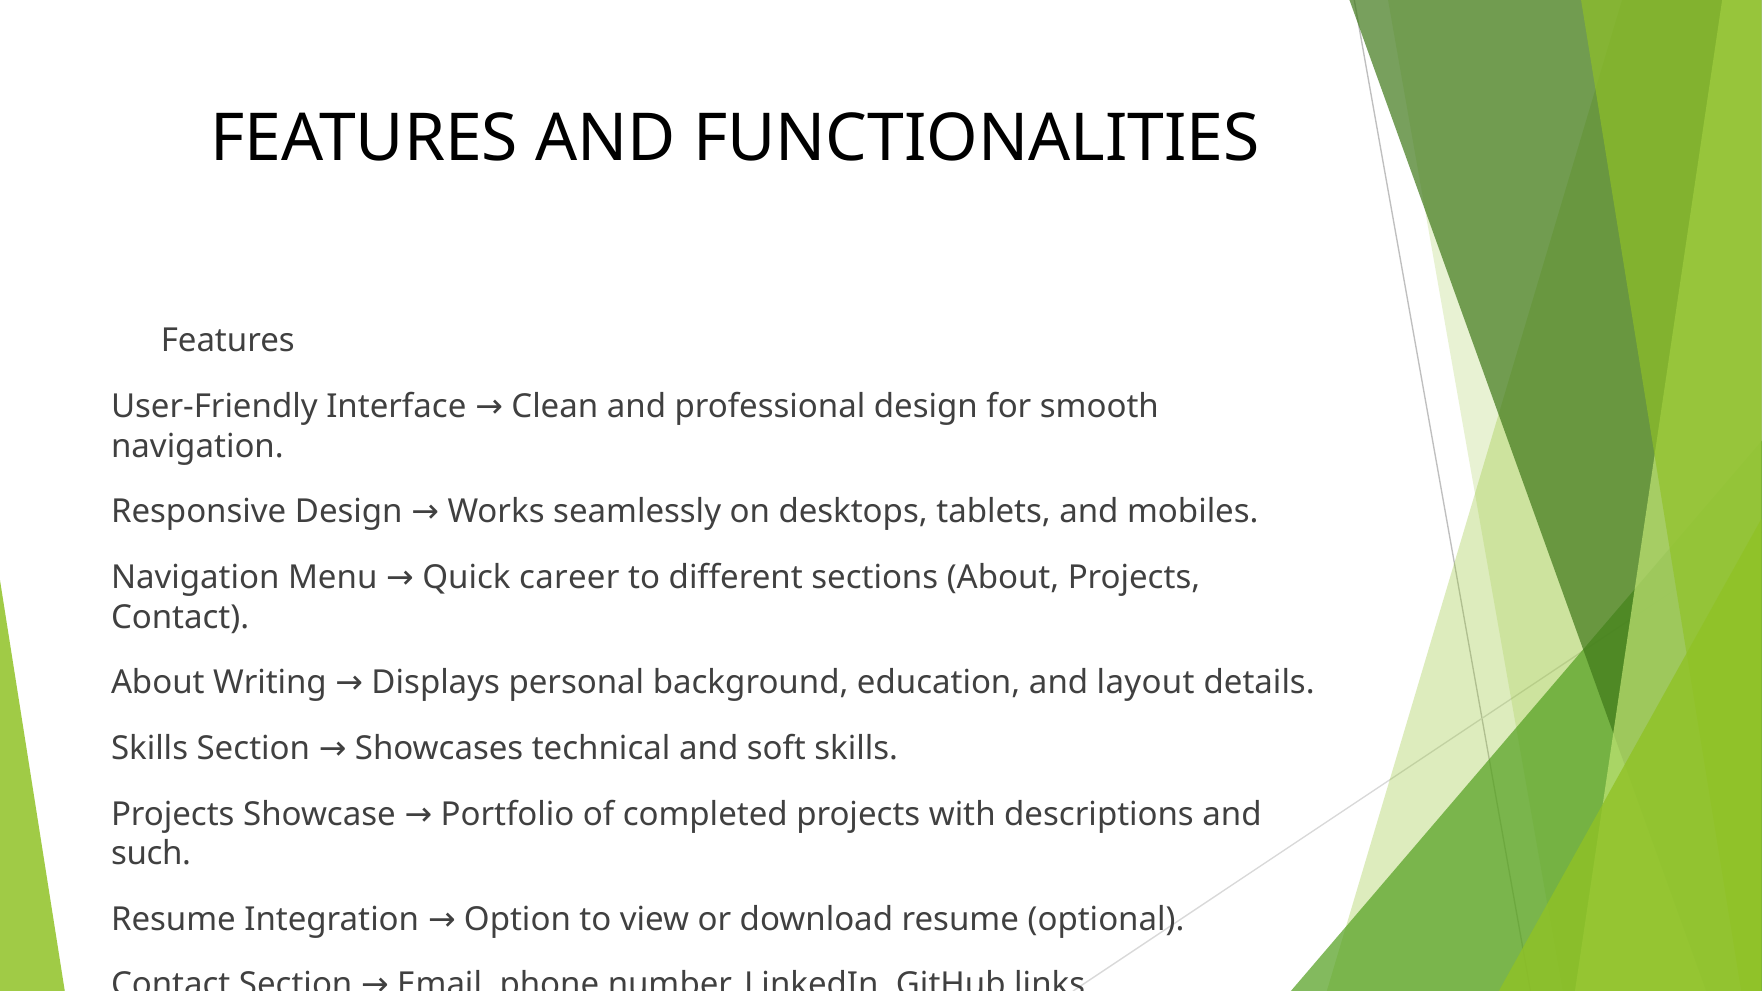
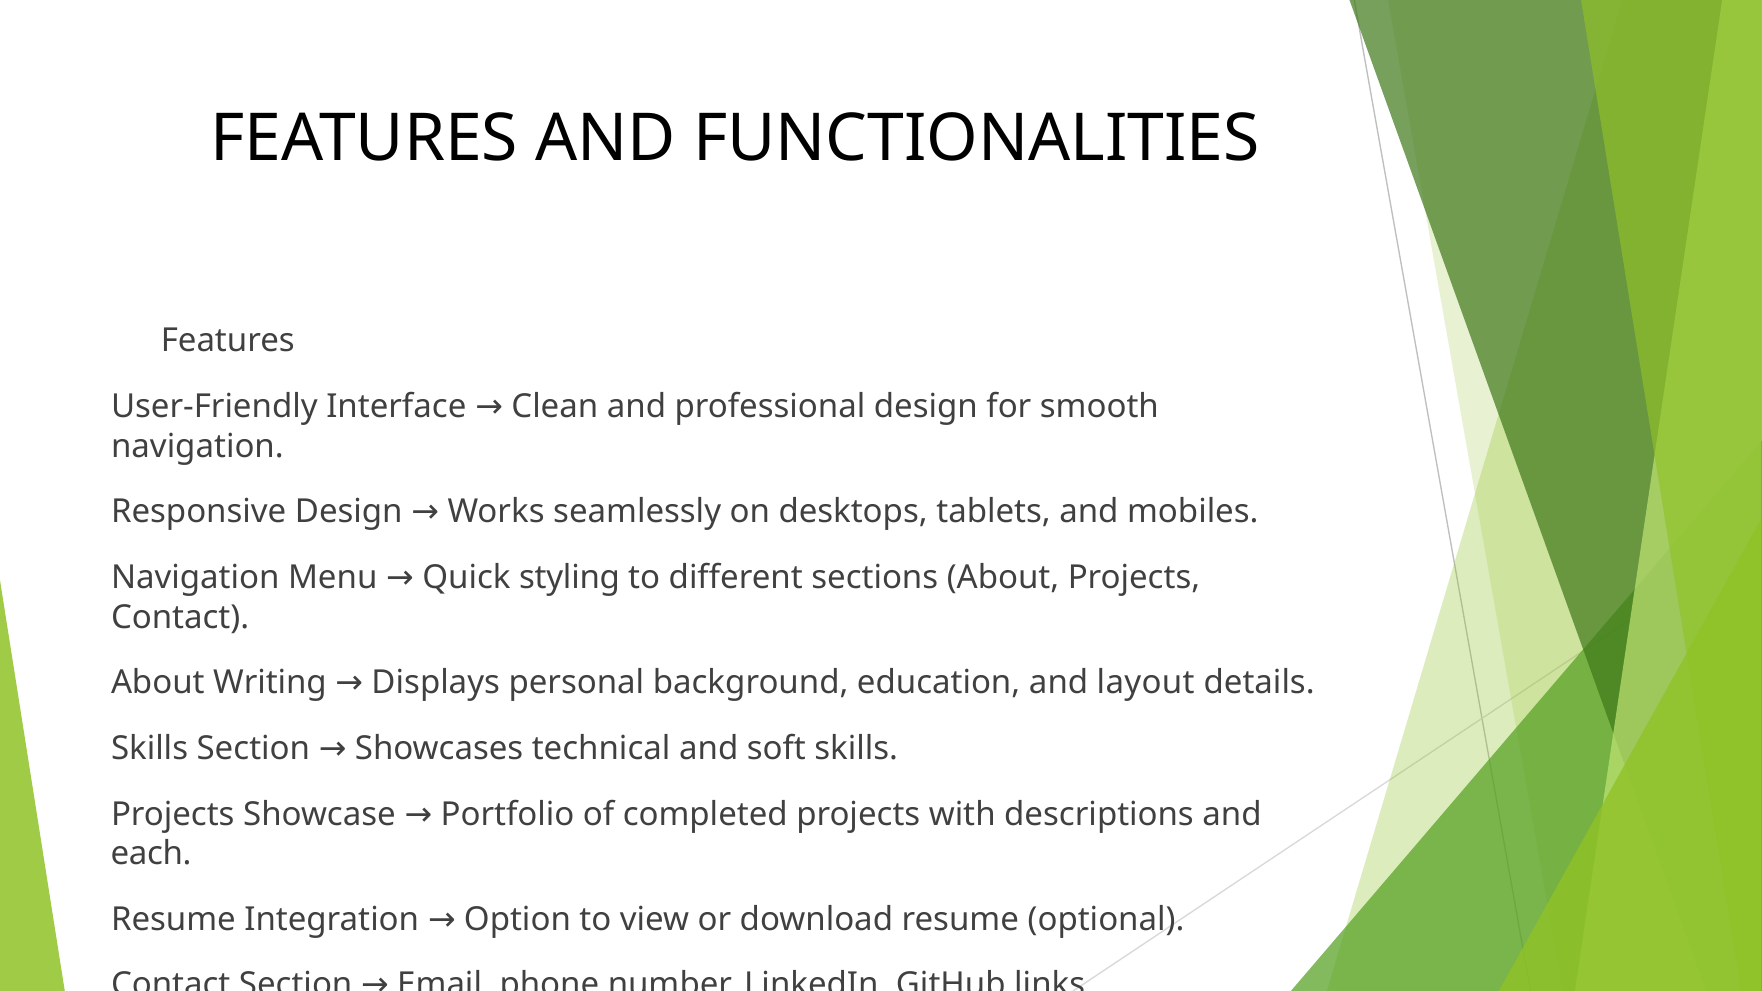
career: career -> styling (570, 578)
such: such -> each (151, 854)
